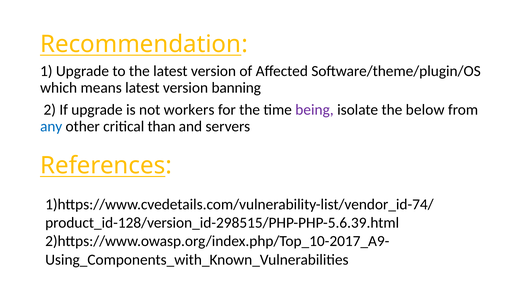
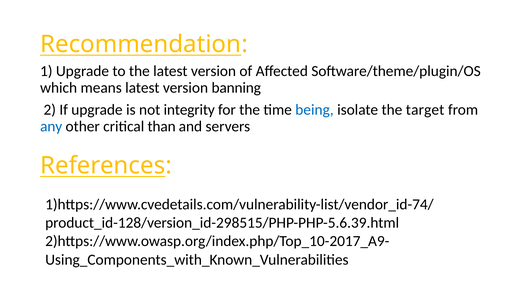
workers: workers -> integrity (189, 110)
being colour: purple -> blue (314, 110)
below: below -> target (425, 110)
